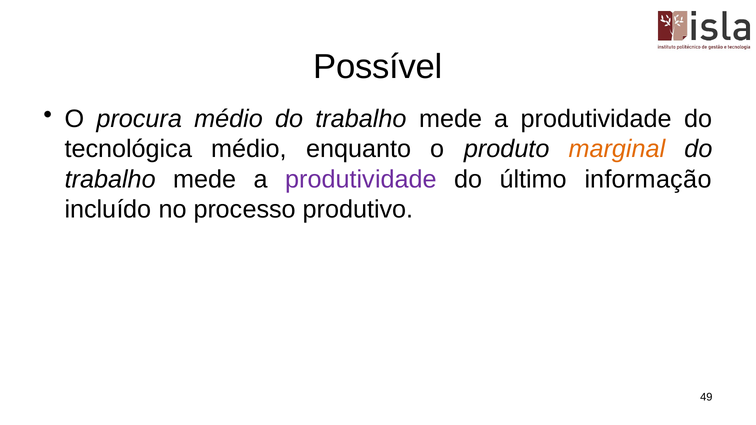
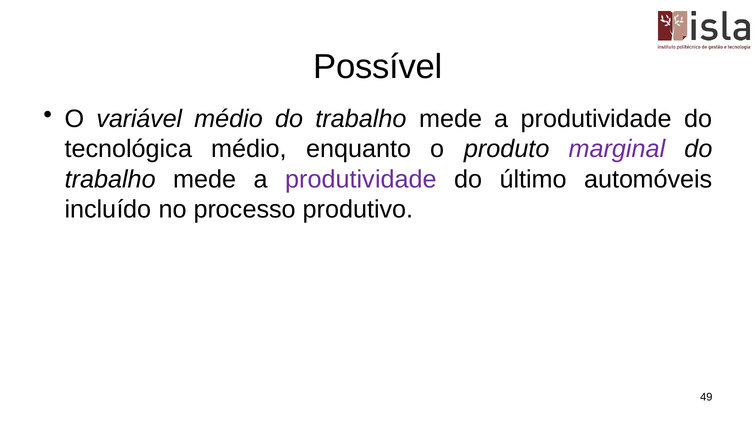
procura: procura -> variável (139, 119)
marginal colour: orange -> purple (617, 149)
informação: informação -> automóveis (648, 179)
